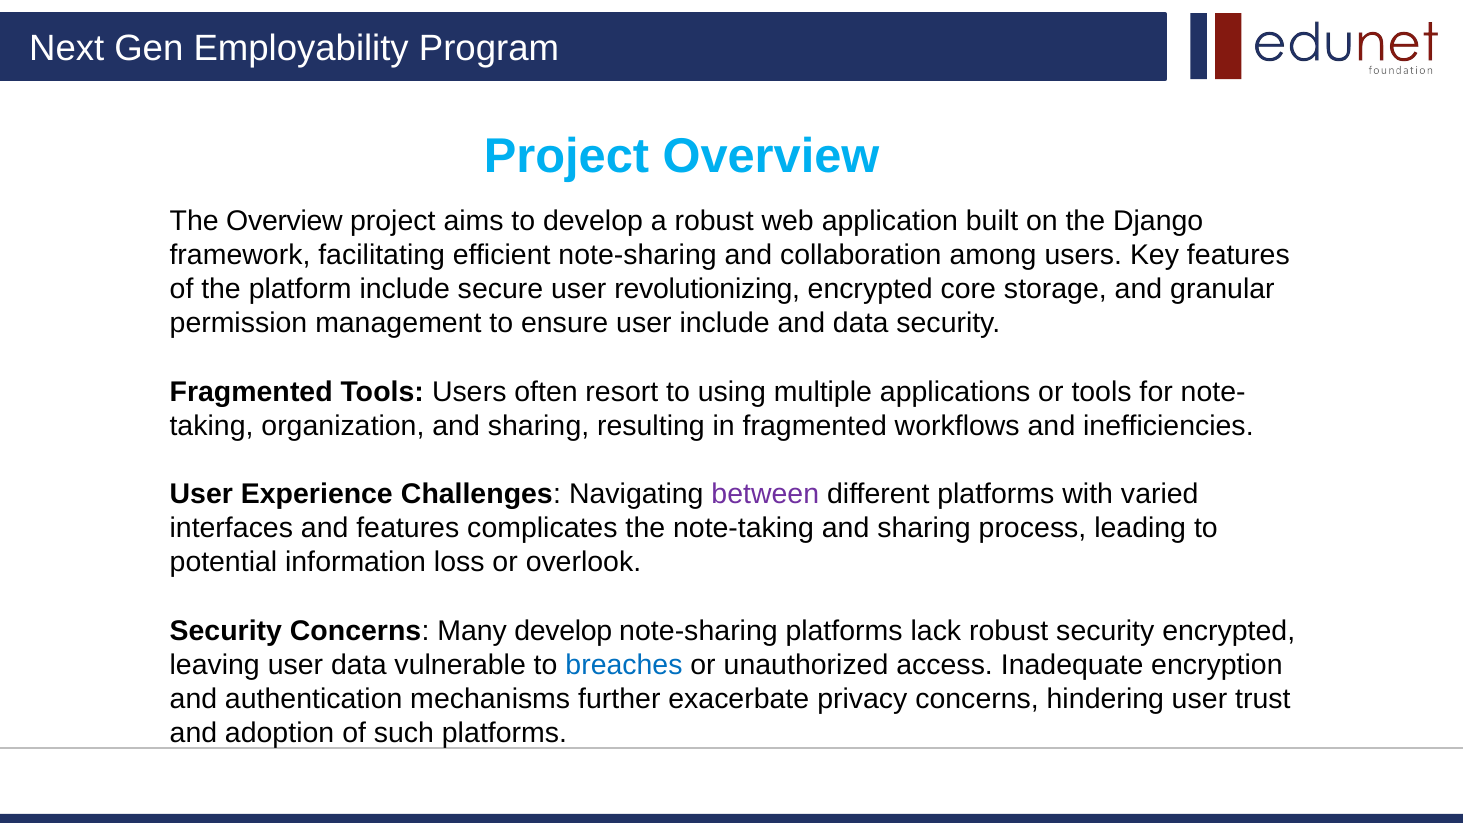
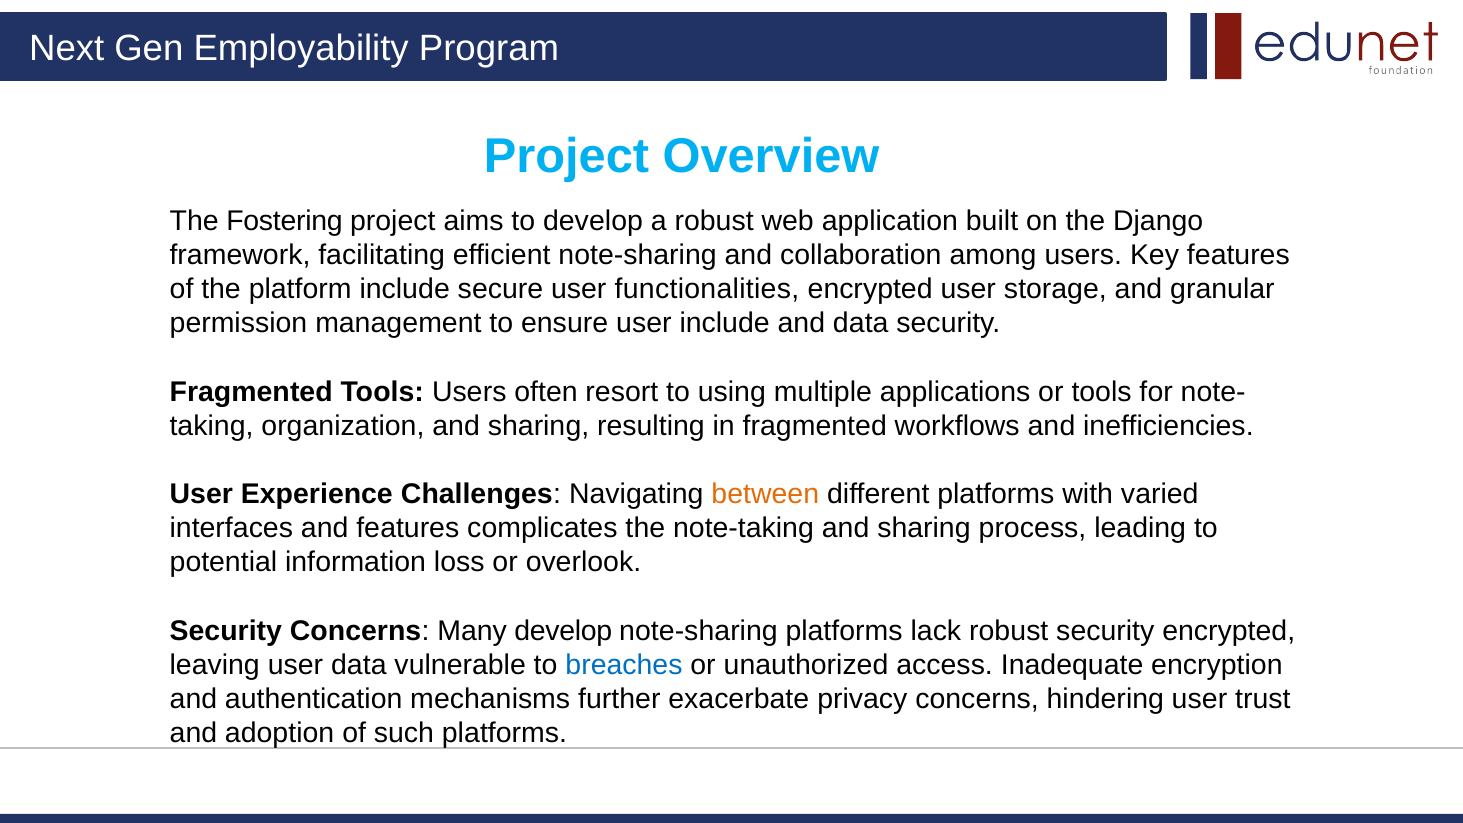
The Overview: Overview -> Fostering (285, 221)
revolutionizing: revolutionizing -> functionalities (707, 289)
encrypted core: core -> user (968, 289)
between colour: purple -> orange (765, 494)
